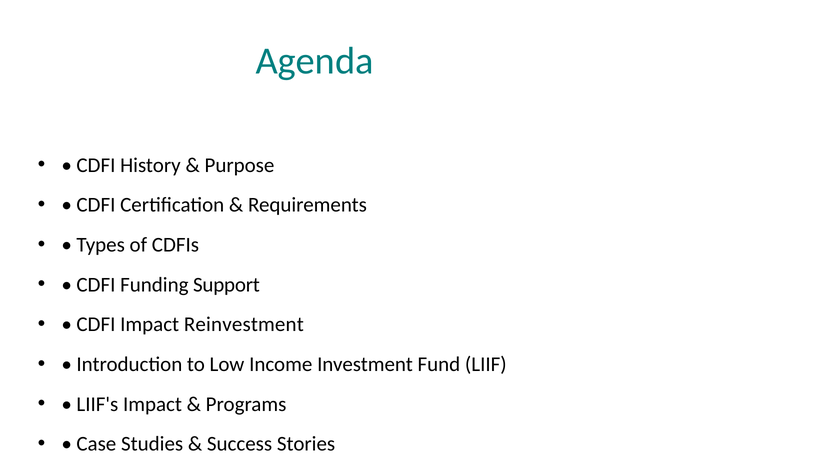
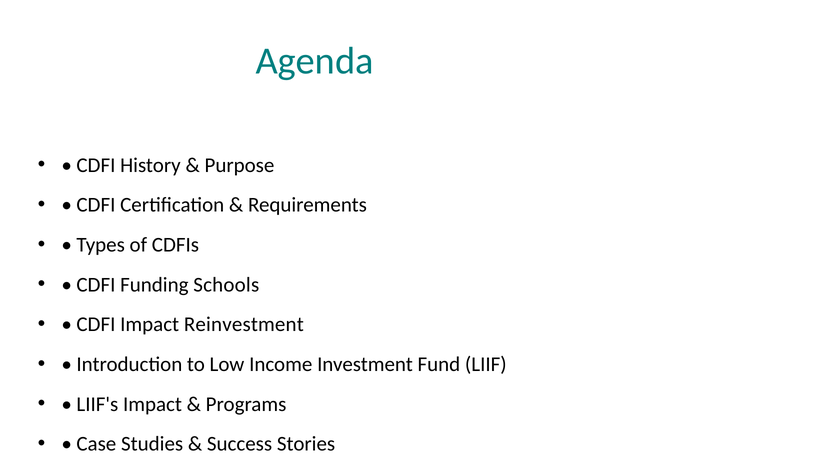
Support: Support -> Schools (226, 285)
